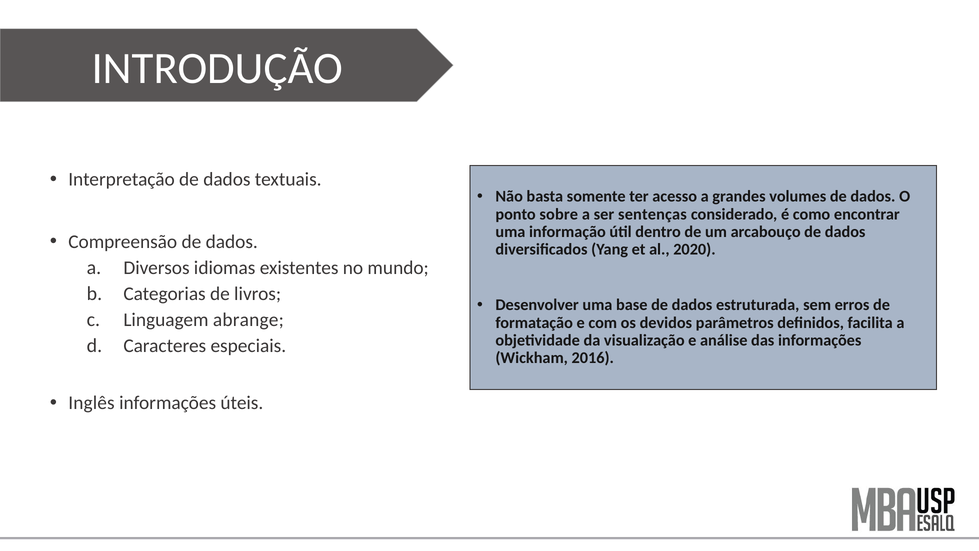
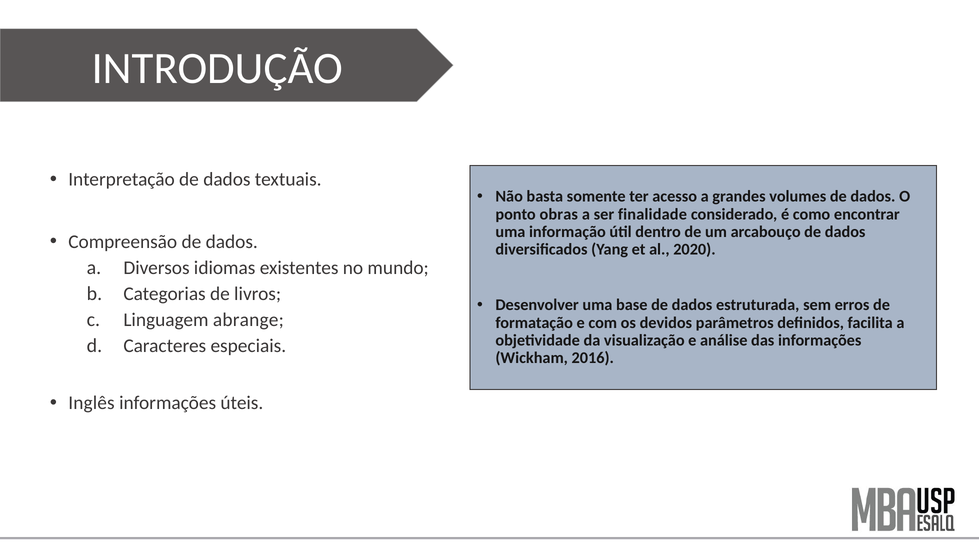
sobre: sobre -> obras (559, 214)
sentenças: sentenças -> finalidade (652, 214)
